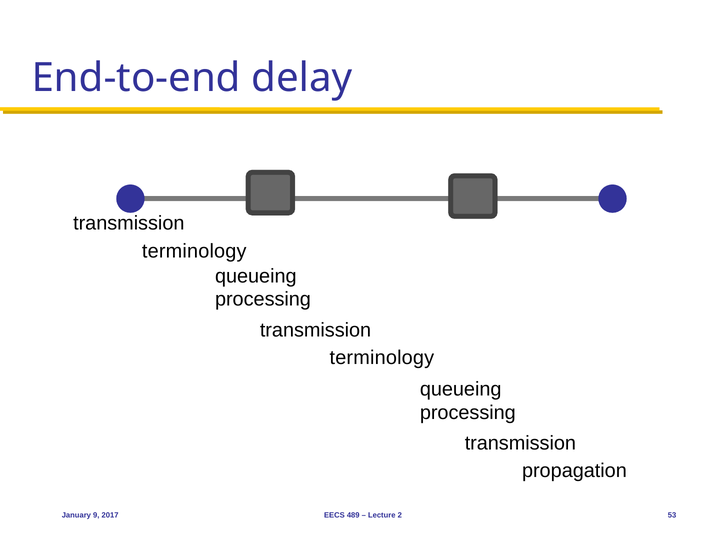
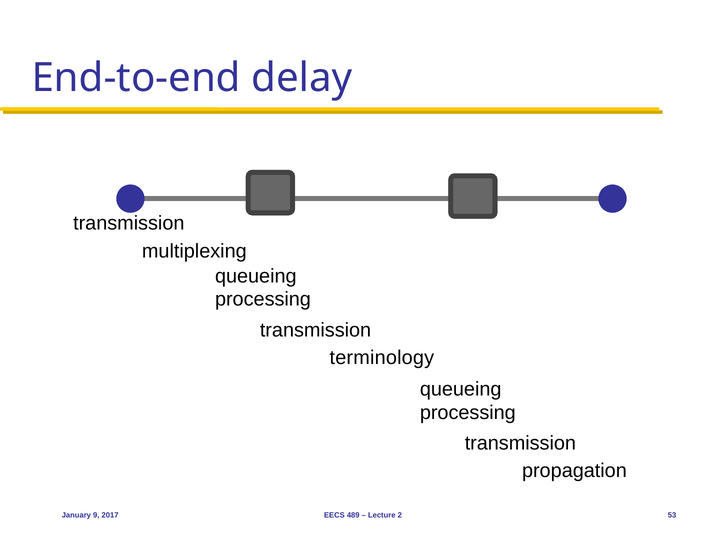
terminology: terminology -> multiplexing (194, 251)
